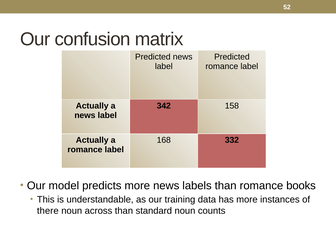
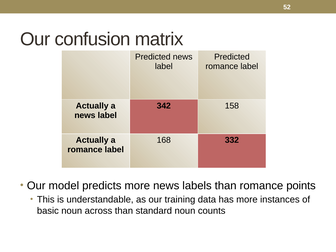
books: books -> points (301, 186)
there: there -> basic (48, 211)
